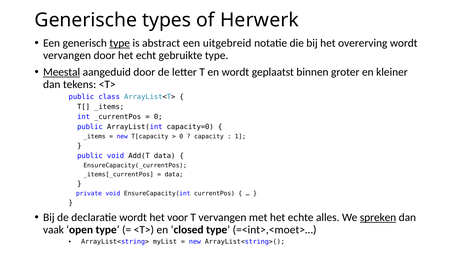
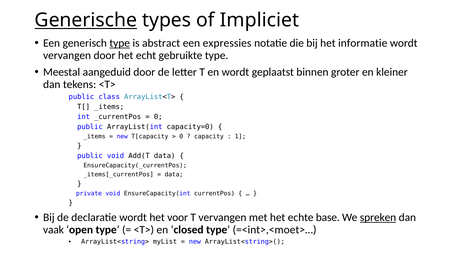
Generische underline: none -> present (86, 20)
Herwerk: Herwerk -> Impliciet (260, 20)
uitgebreid: uitgebreid -> expressies (227, 43)
overerving: overerving -> informatie (363, 43)
Meestal underline: present -> none (62, 72)
alles: alles -> base (328, 218)
